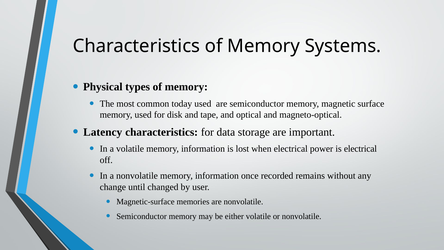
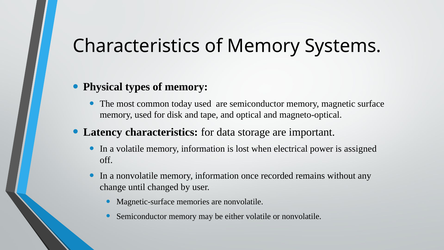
is electrical: electrical -> assigned (360, 149)
